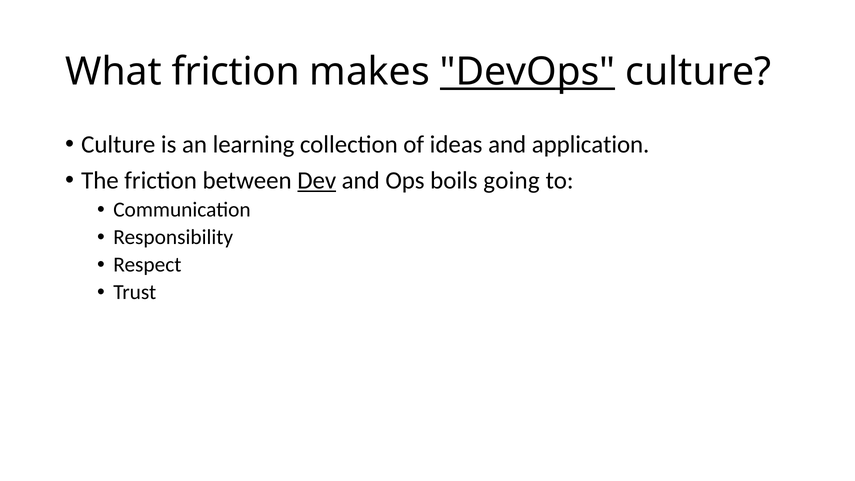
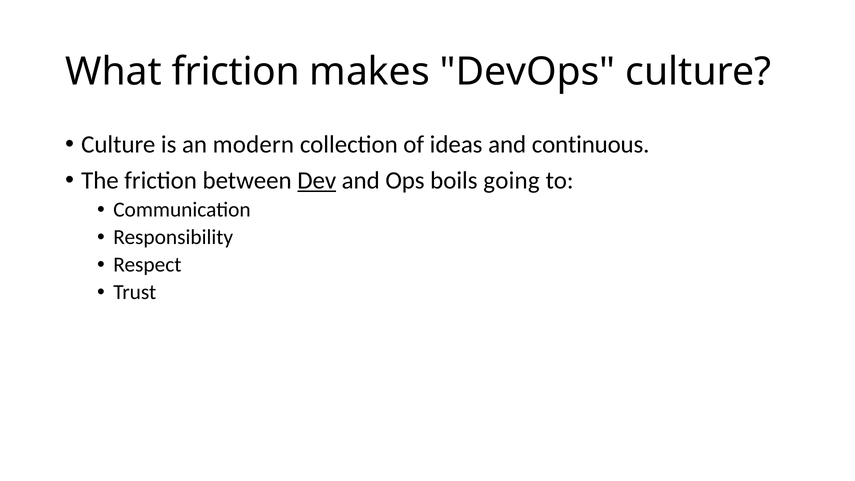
DevOps underline: present -> none (528, 72)
learning: learning -> modern (253, 145)
application: application -> continuous (591, 145)
